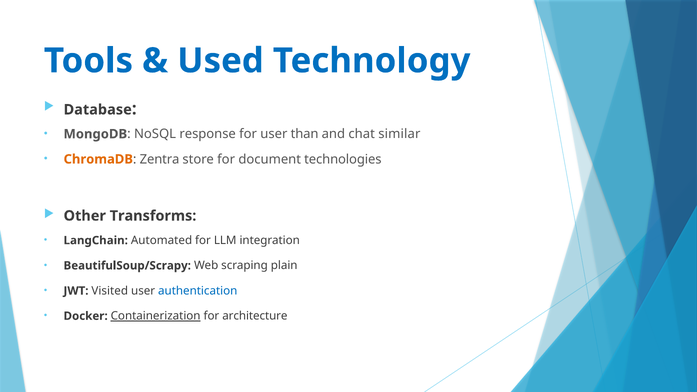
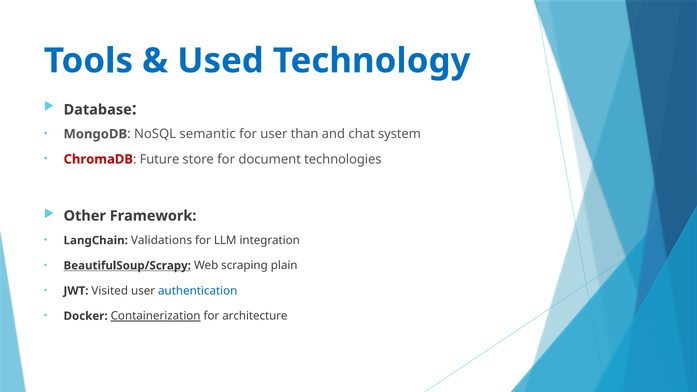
response: response -> semantic (208, 134)
similar: similar -> system (399, 134)
ChromaDB colour: orange -> red (98, 159)
Zentra: Zentra -> Future (160, 159)
Transforms: Transforms -> Framework (153, 216)
Automated: Automated -> Validations (161, 240)
BeautifulSoup/Scrapy underline: none -> present (127, 266)
